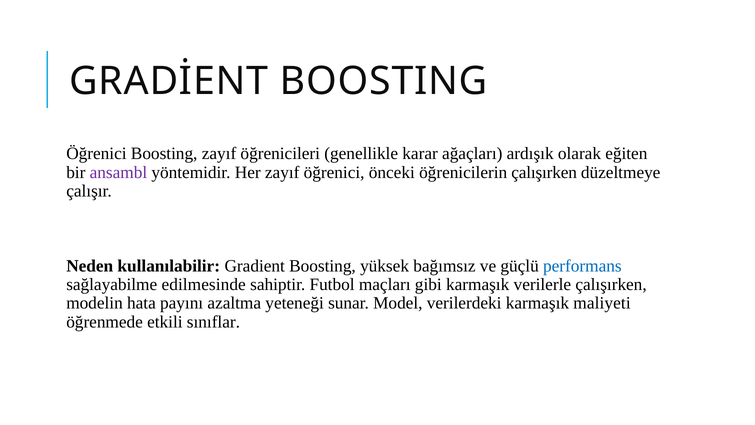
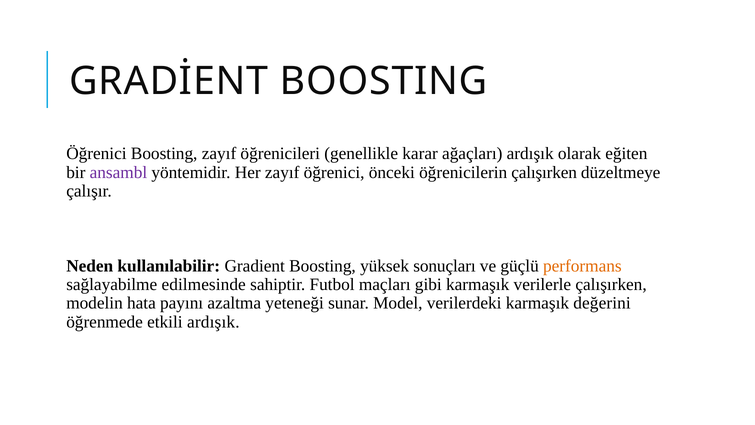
bağımsız: bağımsız -> sonuçları (445, 266)
performans colour: blue -> orange (582, 266)
maliyeti: maliyeti -> değerini (602, 303)
etkili sınıflar: sınıflar -> ardışık (213, 322)
